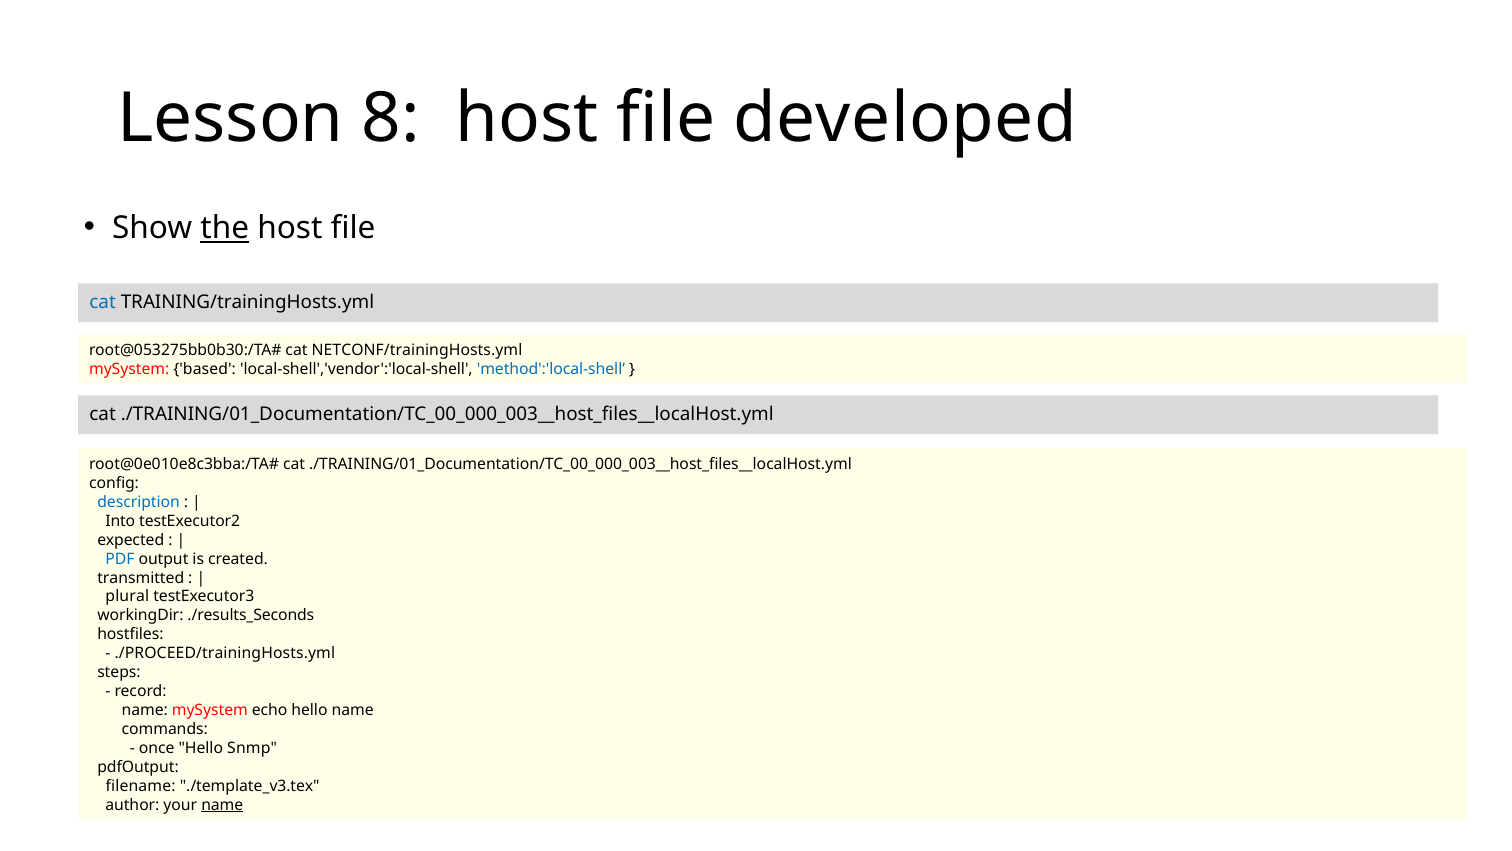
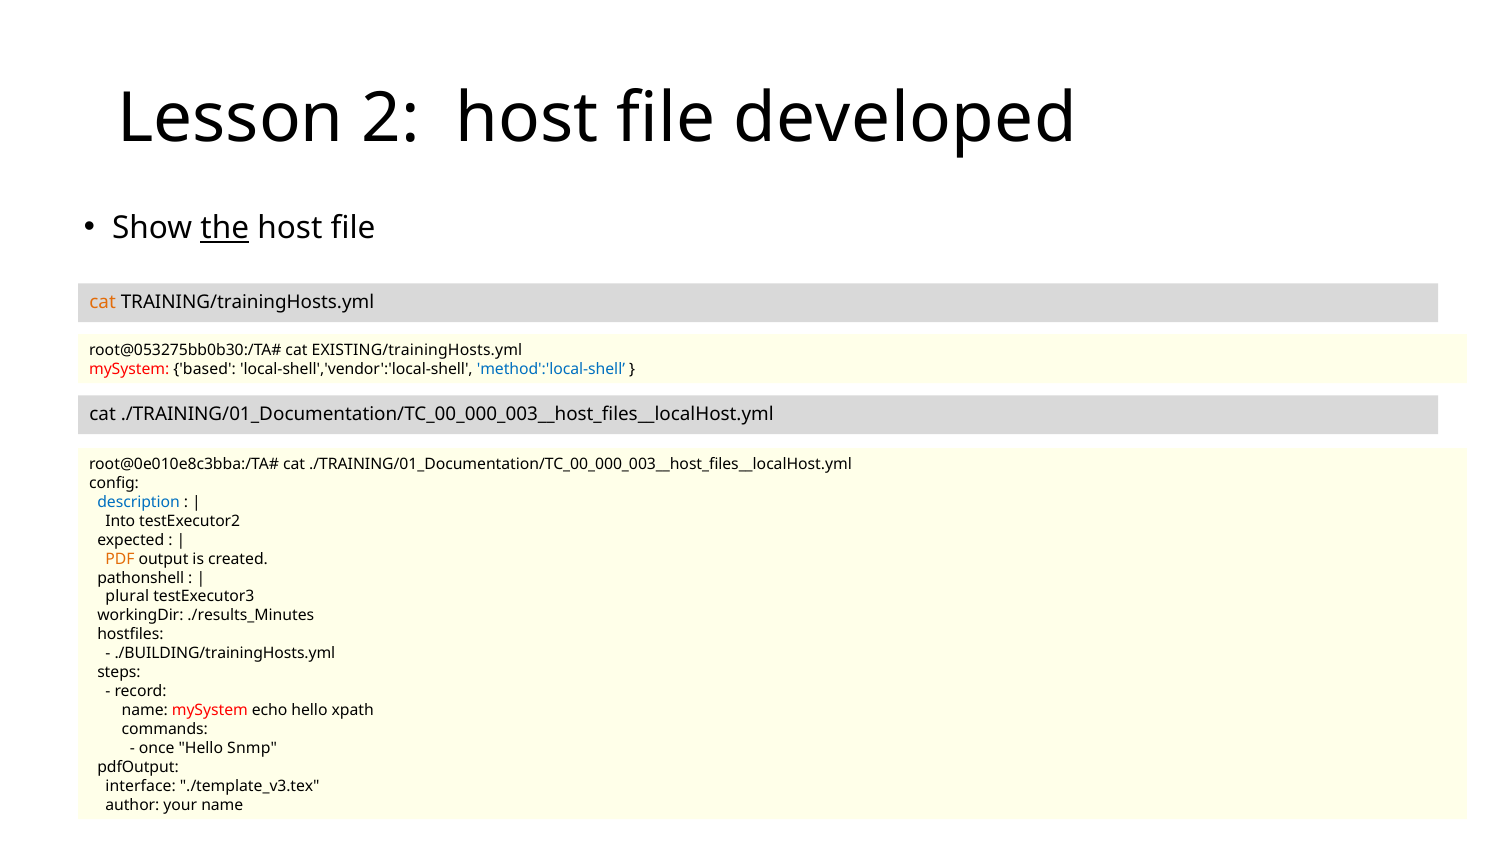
8: 8 -> 2 (391, 119)
cat colour: blue -> orange (103, 302)
NETCONF/trainingHosts.yml: NETCONF/trainingHosts.yml -> EXISTING/trainingHosts.yml (417, 350)
PDF colour: blue -> orange (120, 559)
transmitted: transmitted -> pathonshell (141, 577)
./results_Seconds: ./results_Seconds -> ./results_Minutes (251, 615)
./PROCEED/trainingHosts.yml: ./PROCEED/trainingHosts.yml -> ./BUILDING/trainingHosts.yml (225, 653)
hello name: name -> xpath (353, 710)
filename: filename -> interface (141, 786)
name underline: present -> none (222, 805)
